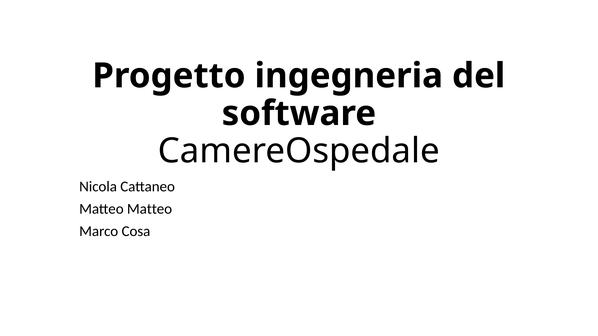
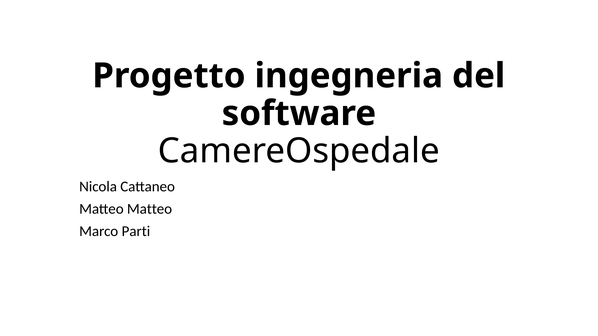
Cosa: Cosa -> Parti (136, 232)
